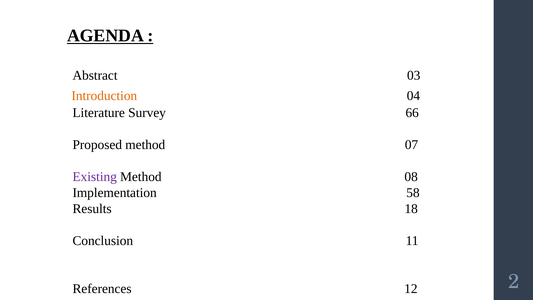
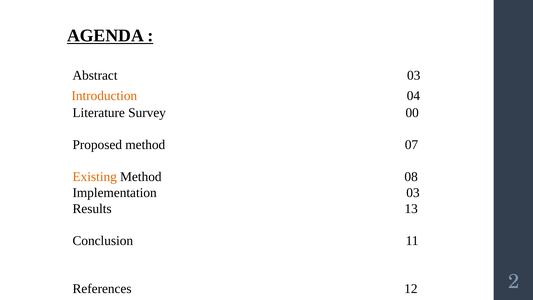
66: 66 -> 00 (412, 113)
Existing colour: purple -> orange (95, 177)
Implementation 58: 58 -> 03 (413, 193)
18: 18 -> 13 (411, 209)
